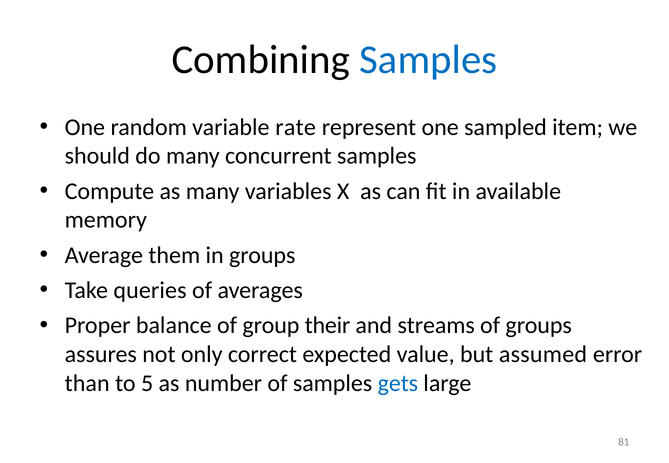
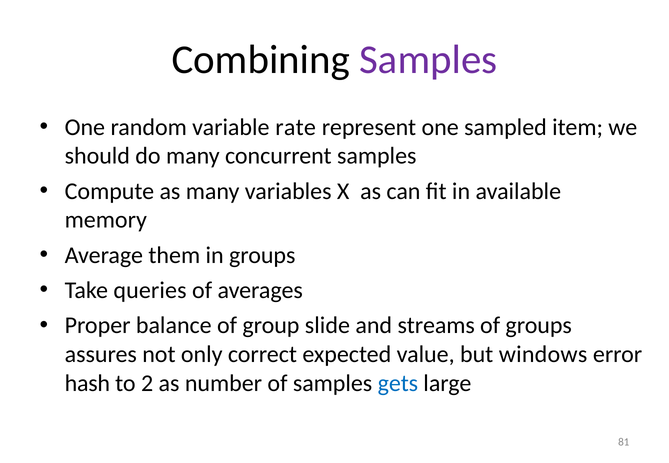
Samples colour: blue -> purple (428, 60)
their: their -> slide (327, 326)
assumed: assumed -> windows (543, 354)
than: than -> hash (87, 383)
5: 5 -> 2 (147, 383)
